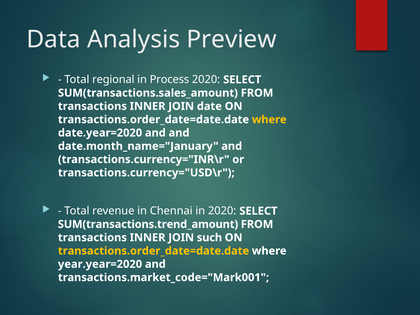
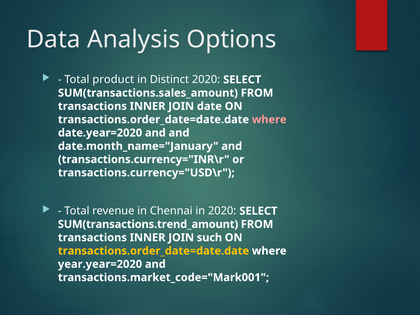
Preview: Preview -> Options (232, 39)
regional: regional -> product (113, 80)
Process: Process -> Distinct (169, 80)
where colour: yellow -> pink (269, 120)
